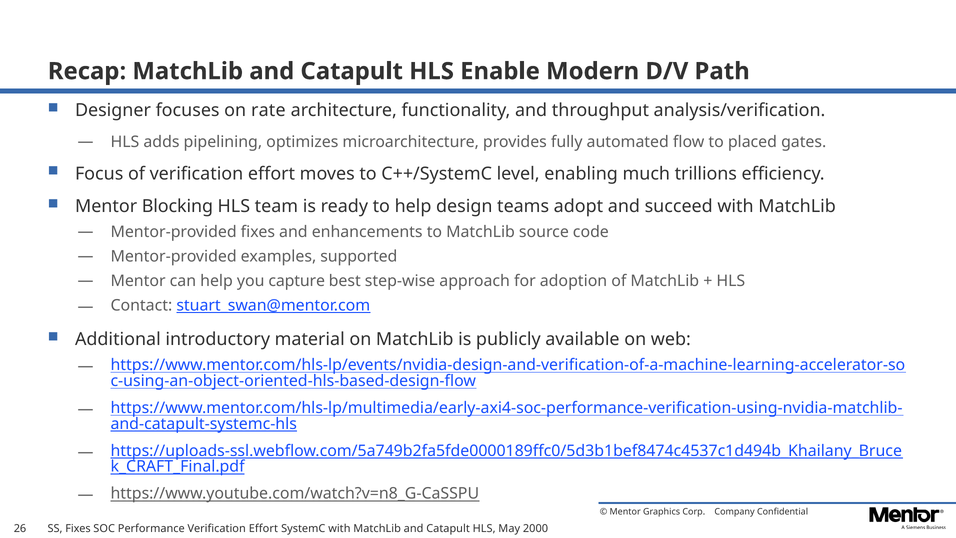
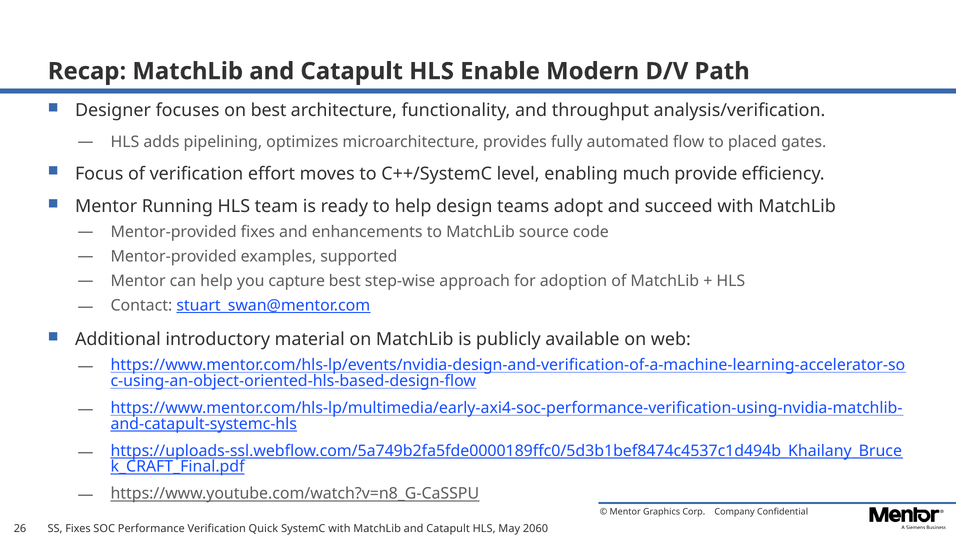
on rate: rate -> best (269, 110)
trillions: trillions -> provide (706, 174)
Blocking: Blocking -> Running (177, 206)
Performance Verification Effort: Effort -> Quick (263, 529)
2000: 2000 -> 2060 (536, 529)
